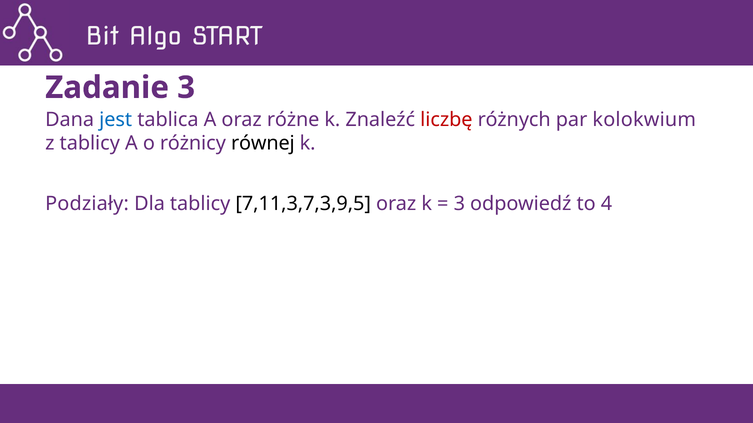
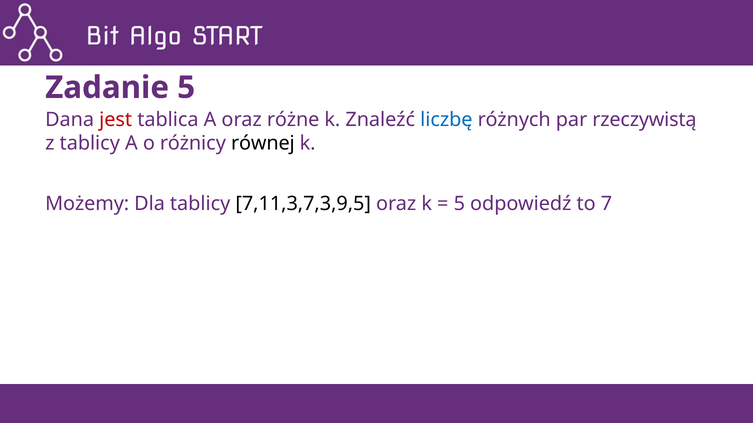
Zadanie 3: 3 -> 5 (186, 88)
jest colour: blue -> red (116, 120)
liczbę colour: red -> blue (446, 120)
kolokwium: kolokwium -> rzeczywistą (644, 120)
Podziały: Podziały -> Możemy (87, 204)
3: 3 -> 5 (459, 204)
4: 4 -> 7 (607, 204)
